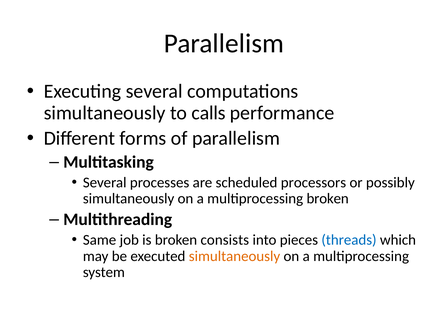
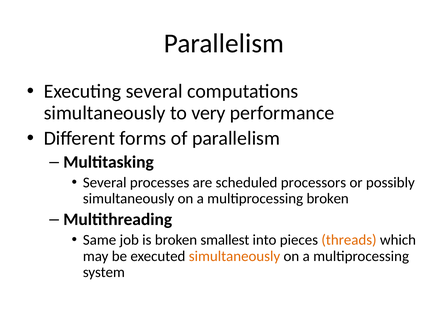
calls: calls -> very (209, 113)
consists: consists -> smallest (225, 240)
threads colour: blue -> orange (349, 240)
